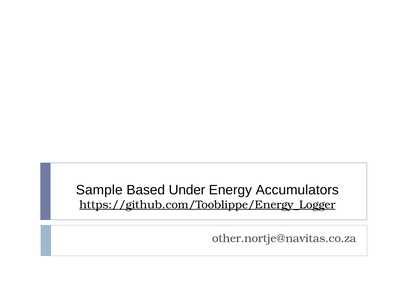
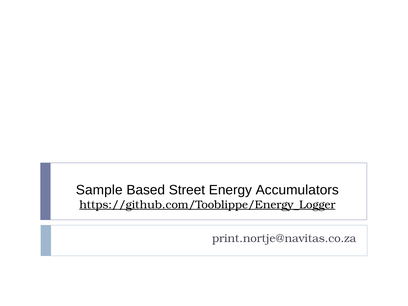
Under: Under -> Street (187, 190)
other.nortje@navitas.co.za: other.nortje@navitas.co.za -> print.nortje@navitas.co.za (284, 238)
